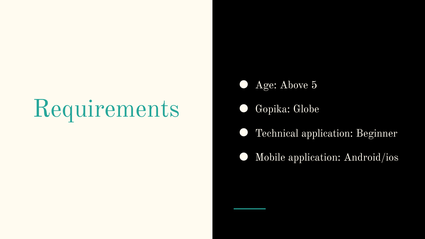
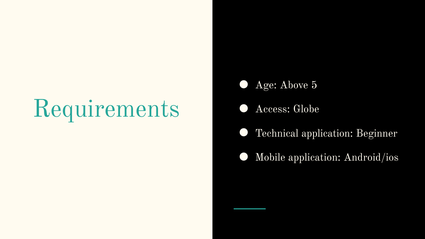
Gopika: Gopika -> Access (273, 109)
